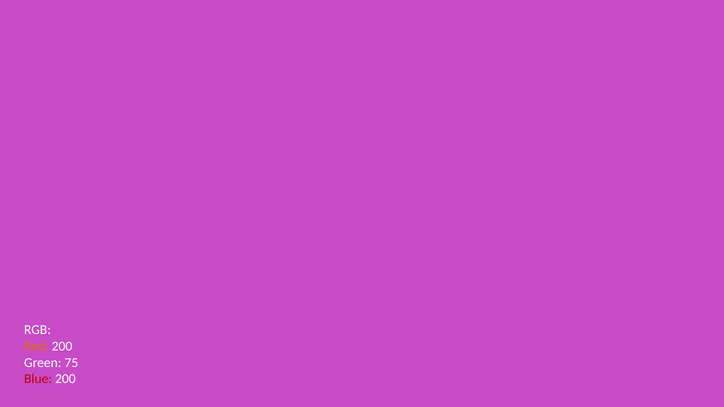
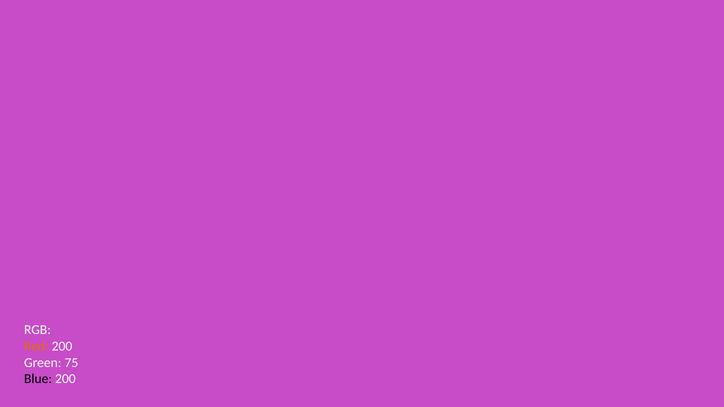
Blue colour: red -> black (38, 379)
